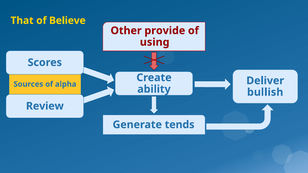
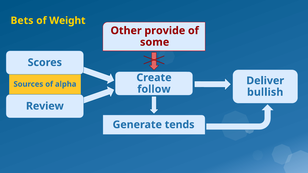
That: That -> Bets (22, 21)
Believe: Believe -> Weight (67, 21)
using: using -> some (155, 42)
ability: ability -> follow (154, 89)
